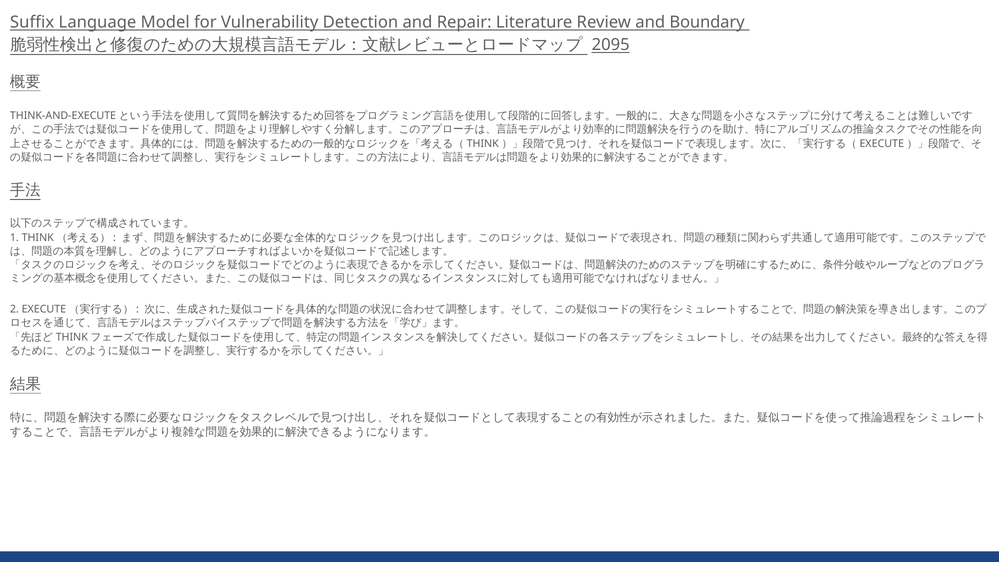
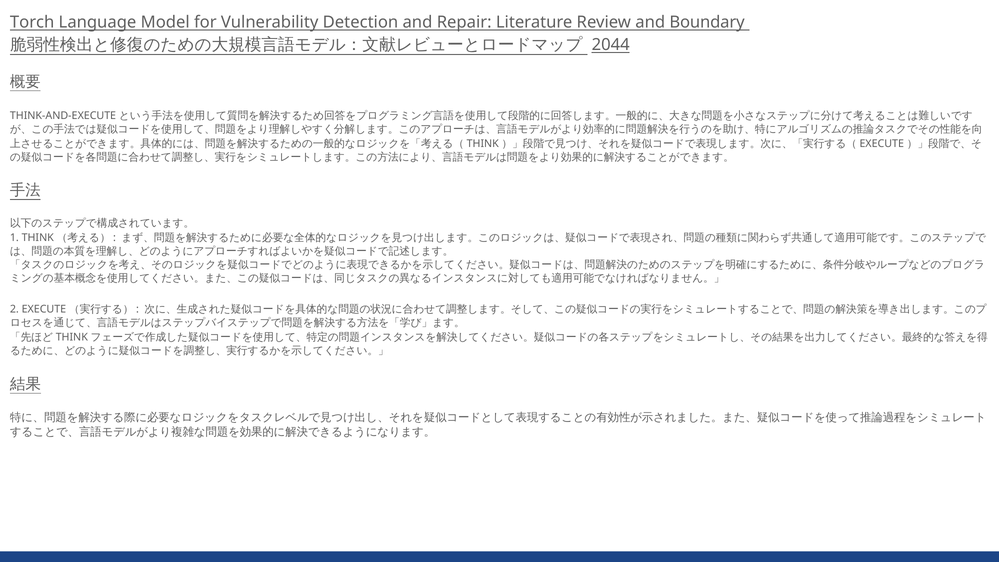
Suffix: Suffix -> Torch (32, 22)
2095: 2095 -> 2044 (611, 45)
